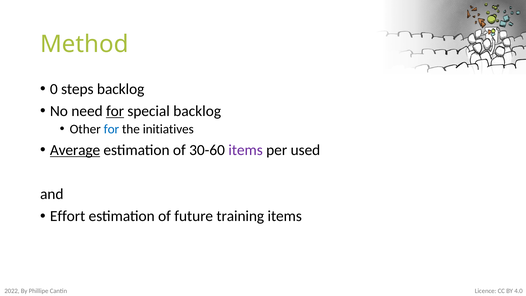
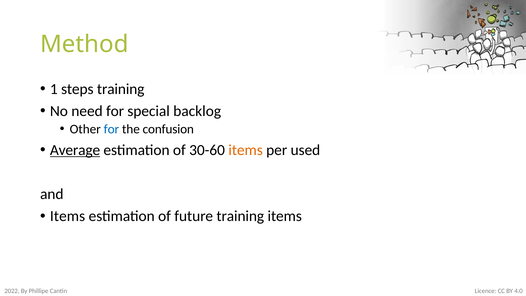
0: 0 -> 1 (54, 89)
steps backlog: backlog -> training (121, 89)
for underline: present -> none (115, 111)
initiatives: initiatives -> confusion (168, 129)
items colour: purple -> orange (246, 150)
Effort: Effort -> Items (68, 216)
